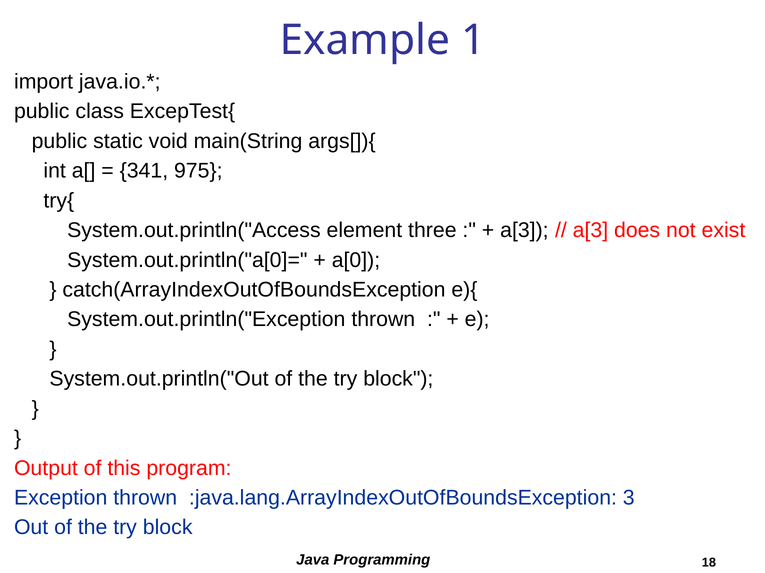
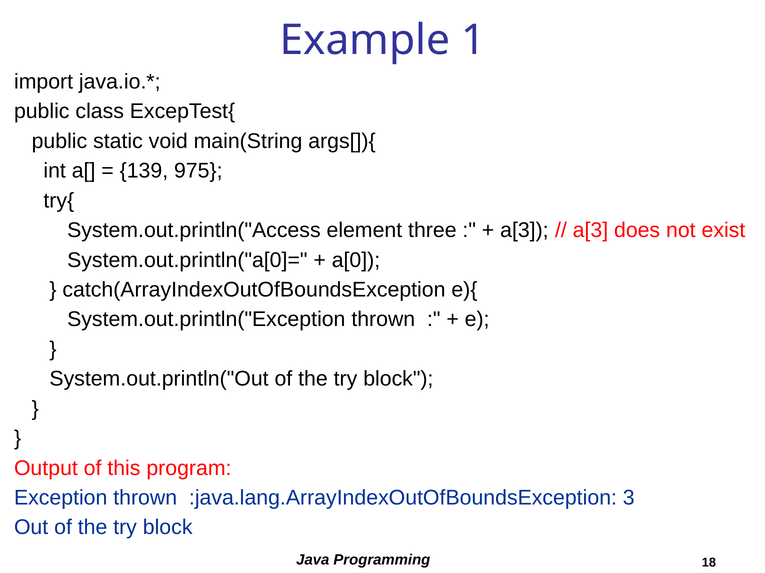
341: 341 -> 139 (144, 171)
